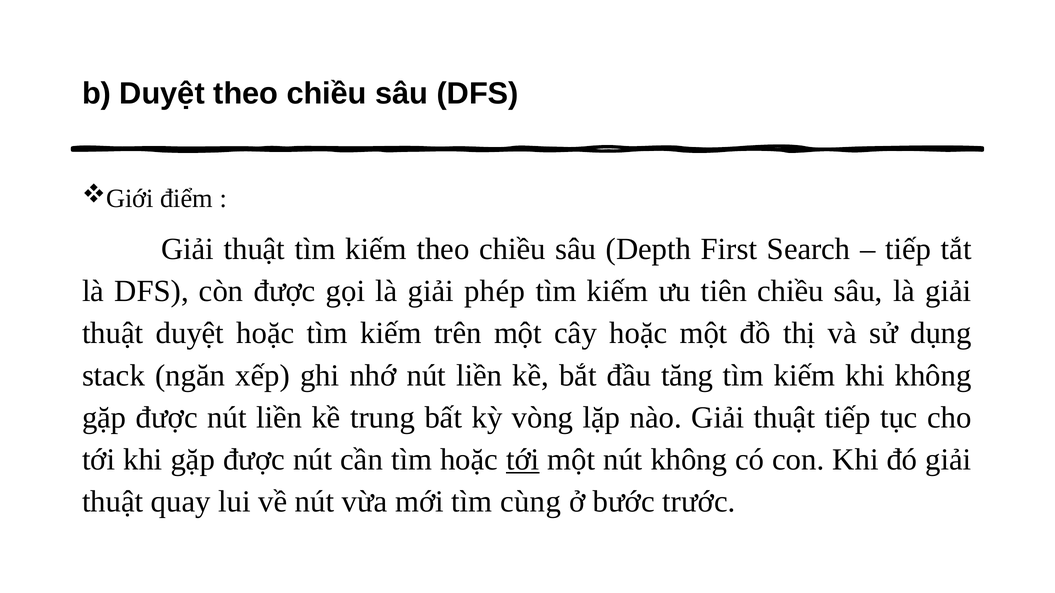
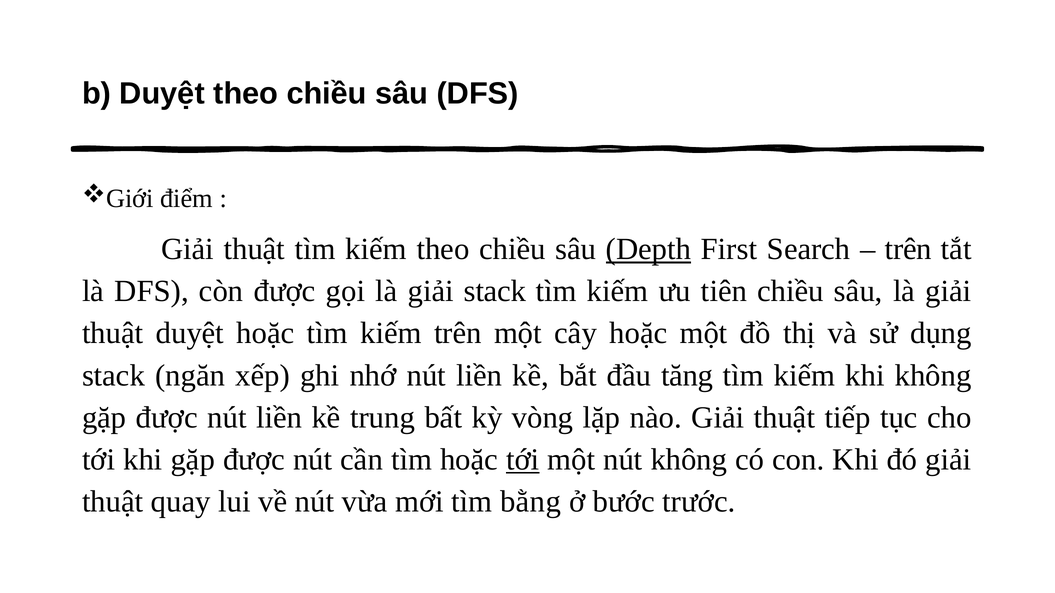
Depth underline: none -> present (649, 249)
tiếp: tiếp -> trên (908, 249)
giải phép: phép -> stack (495, 291)
cùng: cùng -> bằng (531, 502)
